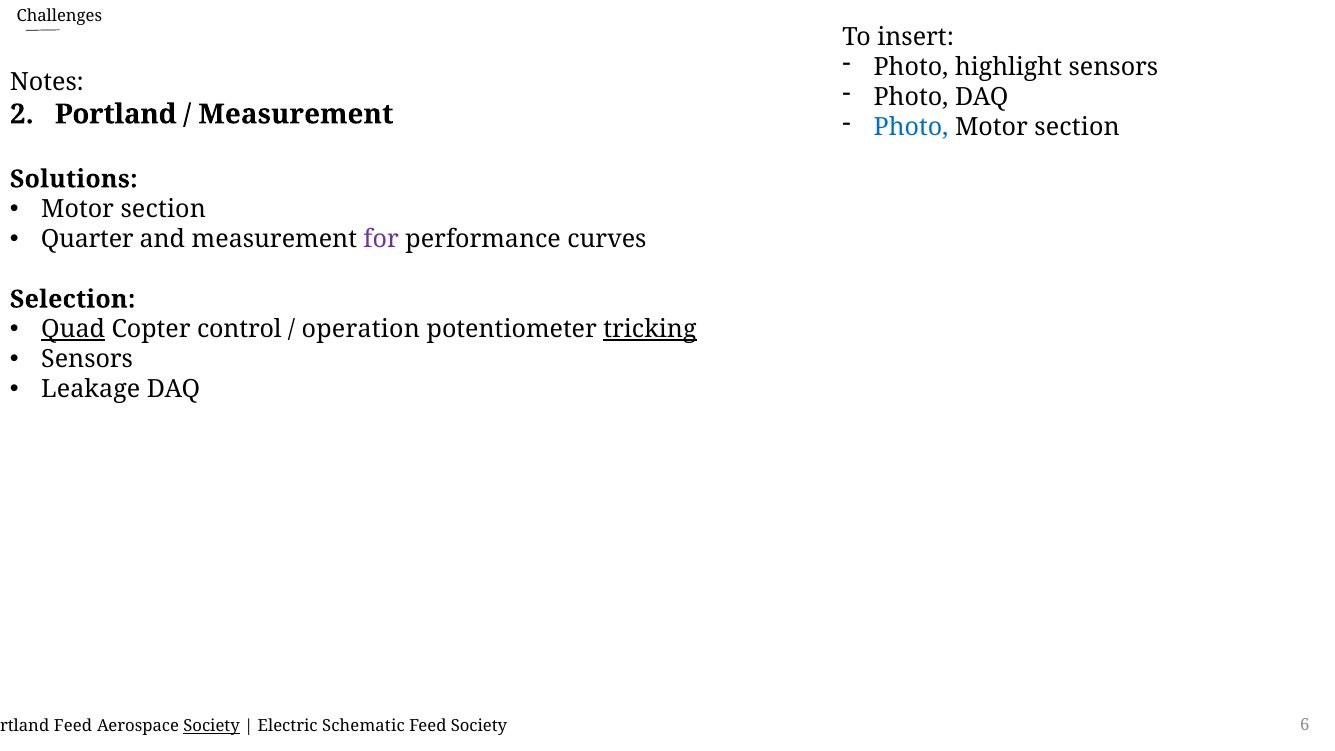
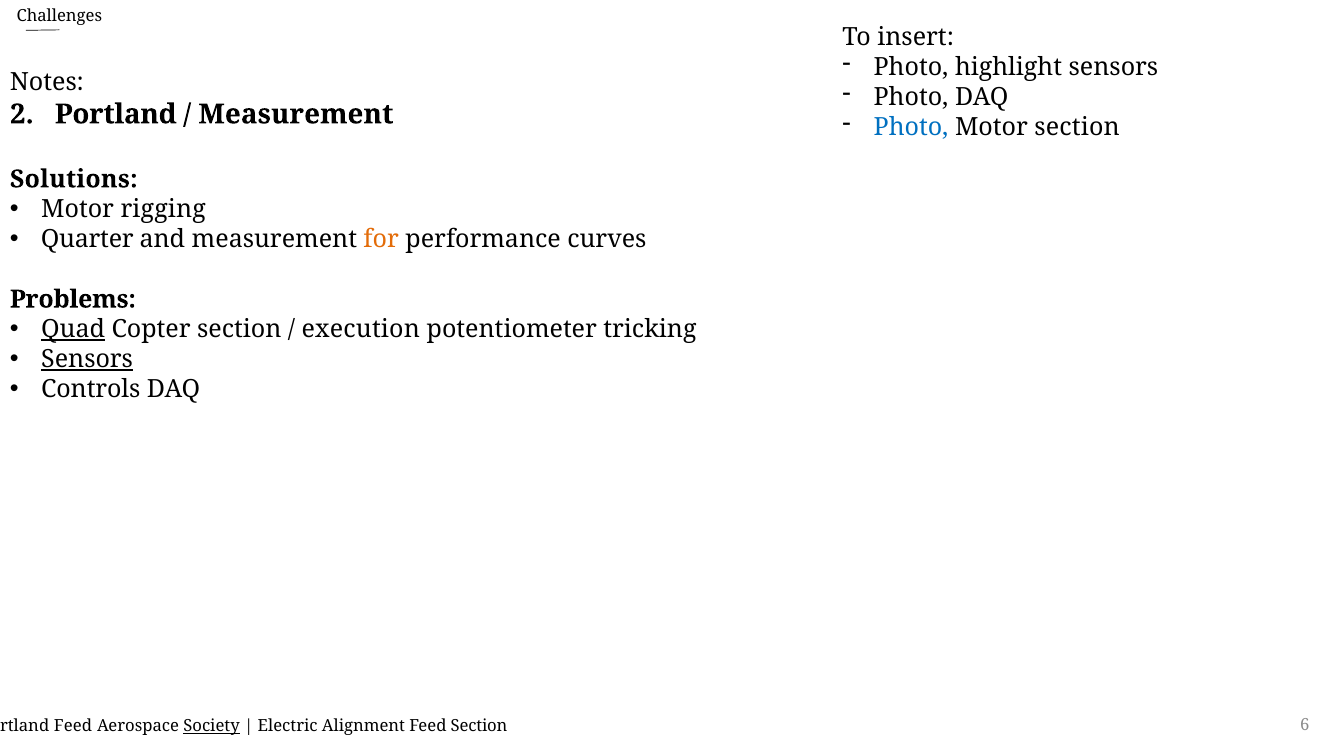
section: section -> rigging (163, 209)
for colour: purple -> orange (381, 239)
Selection: Selection -> Problems (73, 299)
Copter control: control -> section (239, 329)
operation: operation -> execution (361, 329)
tricking underline: present -> none (650, 329)
Sensors underline: none -> present (87, 359)
Leakage: Leakage -> Controls (91, 389)
Schematic: Schematic -> Alignment (363, 726)
Feed Society: Society -> Section (479, 726)
